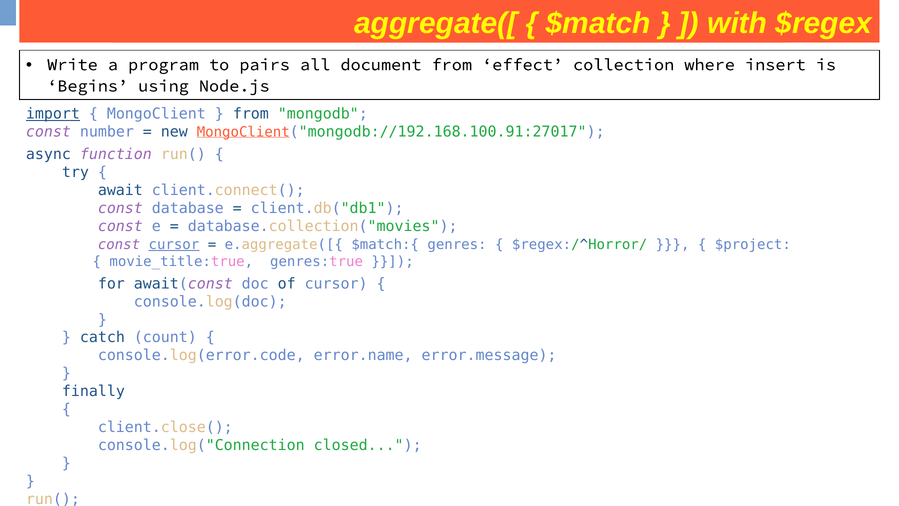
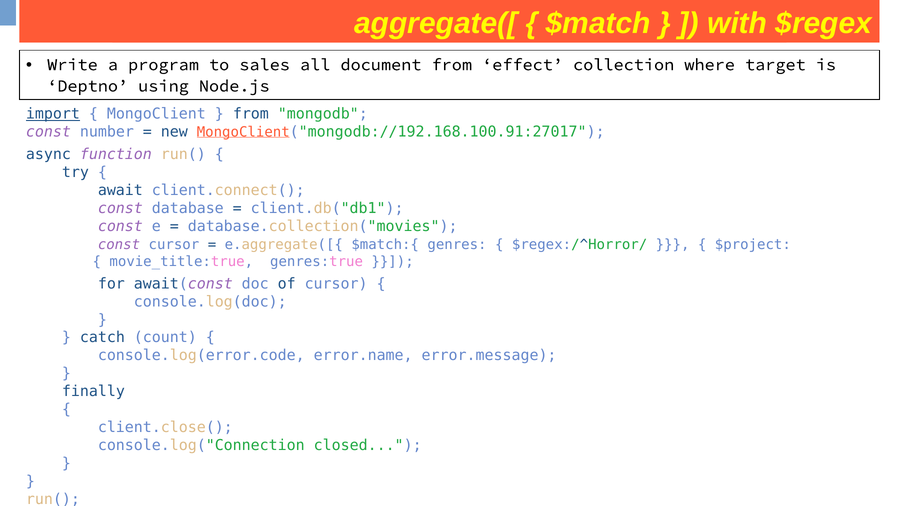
pairs: pairs -> sales (265, 65)
insert: insert -> target (775, 65)
Begins: Begins -> Deptno (88, 86)
cursor underline: present -> none (174, 244)
